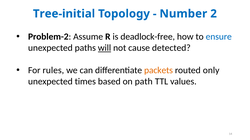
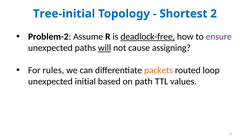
Number: Number -> Shortest (183, 14)
deadlock-free underline: none -> present (148, 37)
ensure colour: blue -> purple (219, 37)
detected: detected -> assigning (171, 48)
only: only -> loop (211, 71)
times: times -> initial (85, 82)
